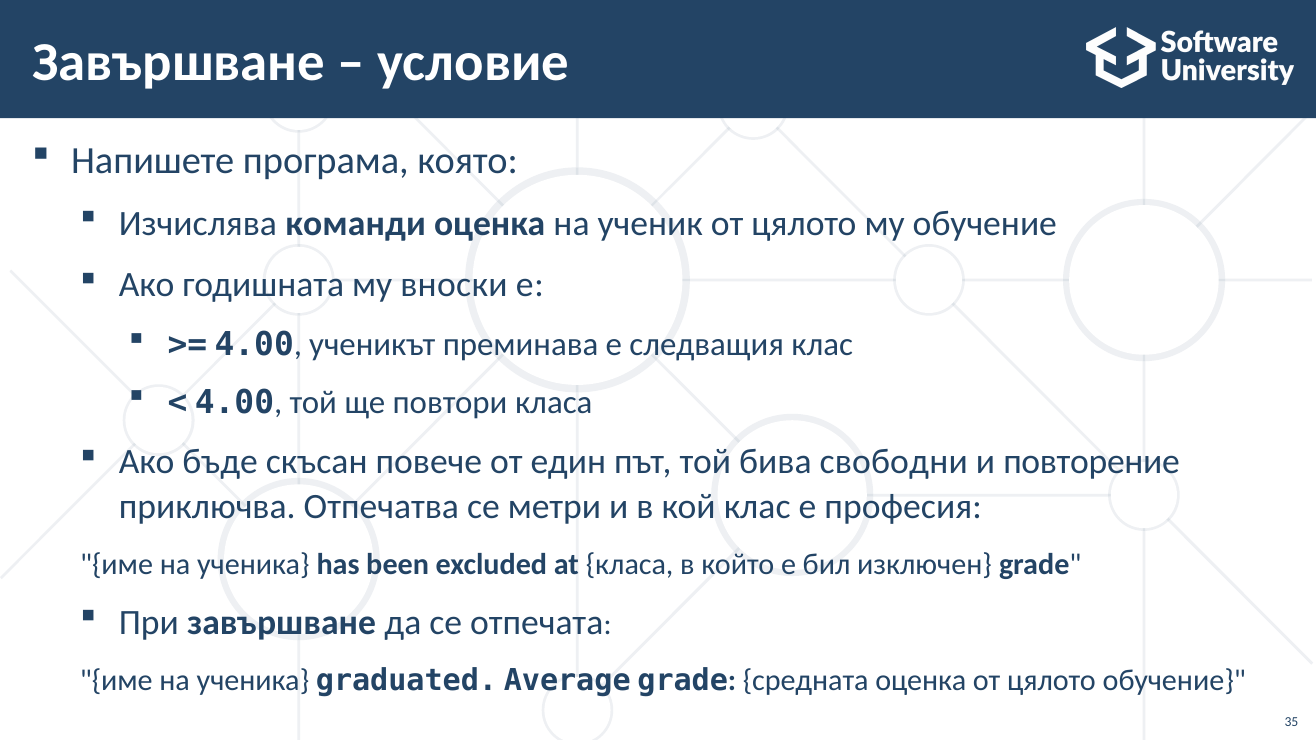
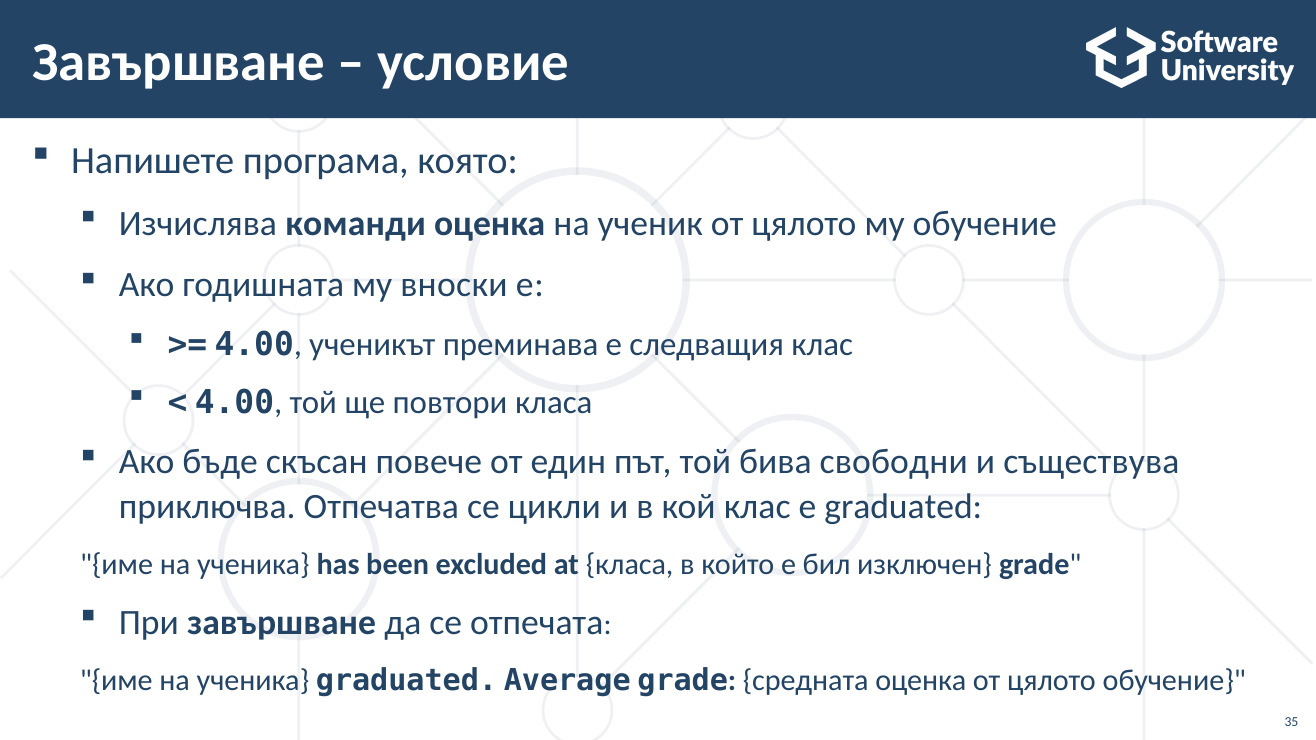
повторение: повторение -> съществува (1091, 462)
метри: метри -> цикли (554, 507)
е професия: професия -> graduated (903, 507)
